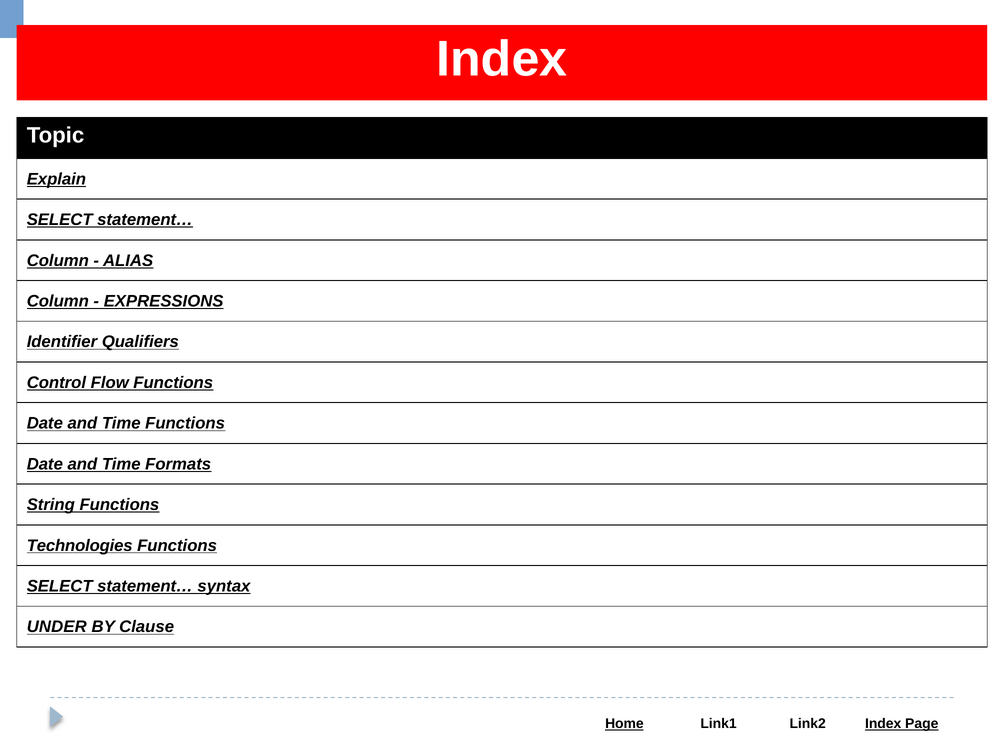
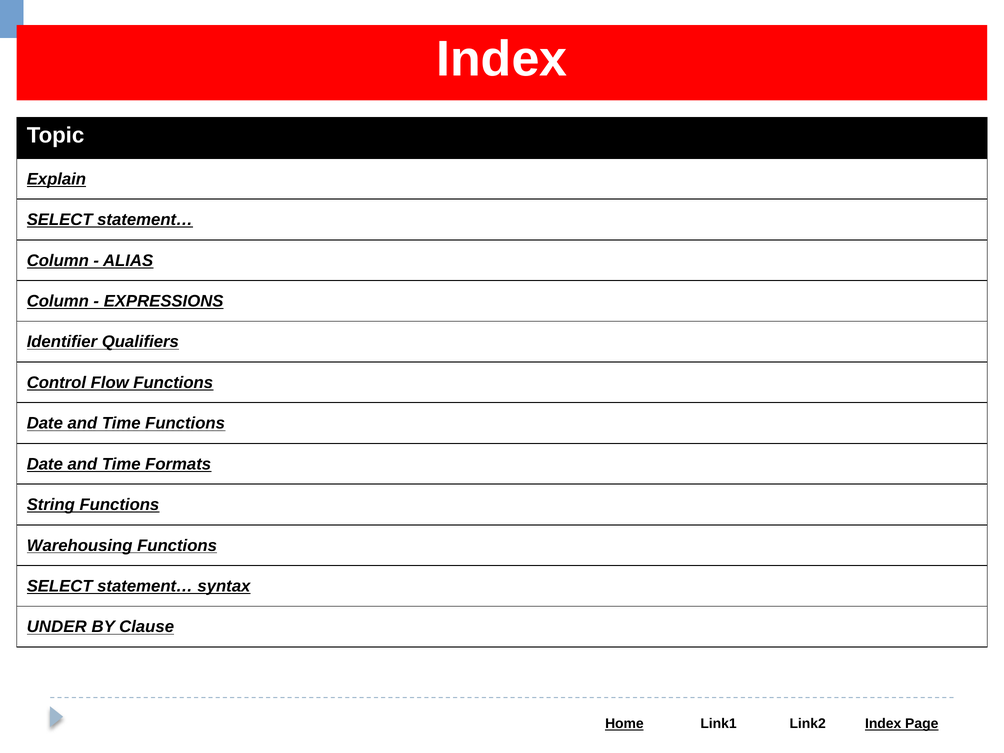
Technologies: Technologies -> Warehousing (80, 545)
